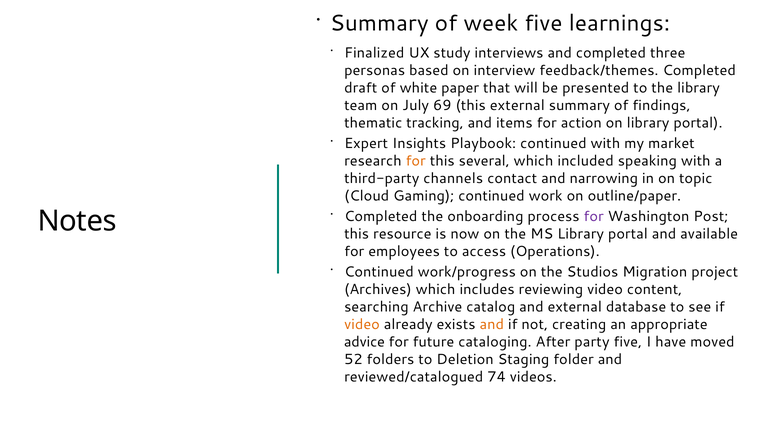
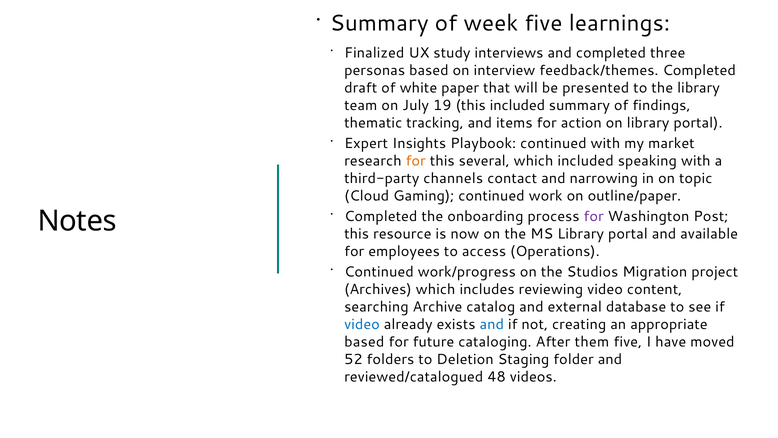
69: 69 -> 19 (442, 105)
this external: external -> included (517, 105)
video colour: orange -> blue (362, 324)
and colour: orange -> blue (492, 324)
advice: advice -> based (364, 342)
party: party -> them (592, 342)
74: 74 -> 48 (497, 377)
